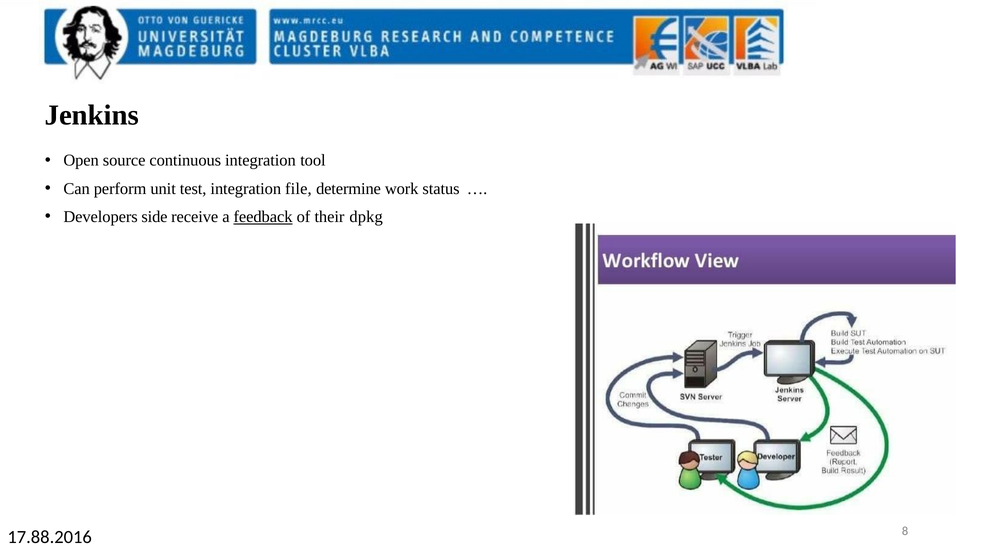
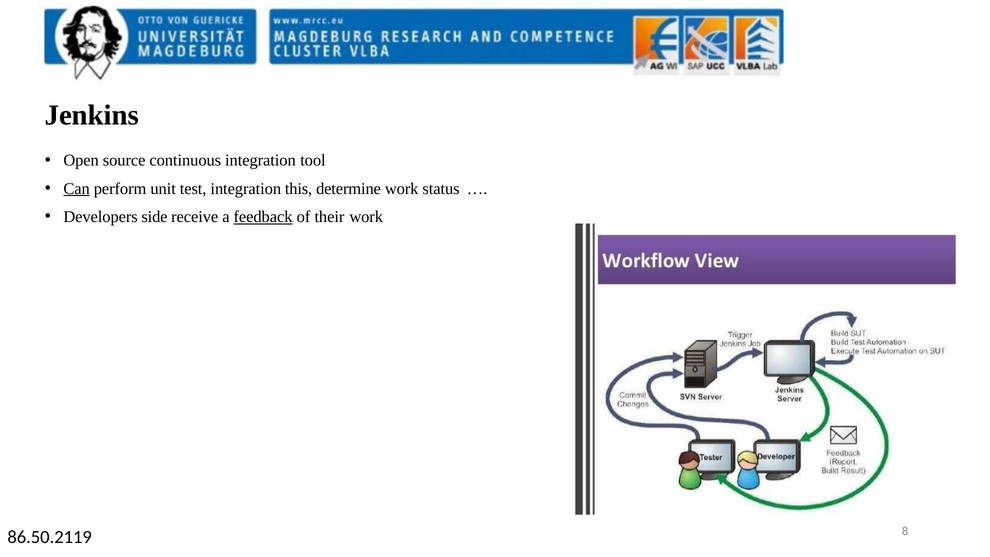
Can underline: none -> present (77, 189)
file: file -> this (299, 189)
their dpkg: dpkg -> work (366, 217)
17.88.2016: 17.88.2016 -> 86.50.2119 (50, 537)
